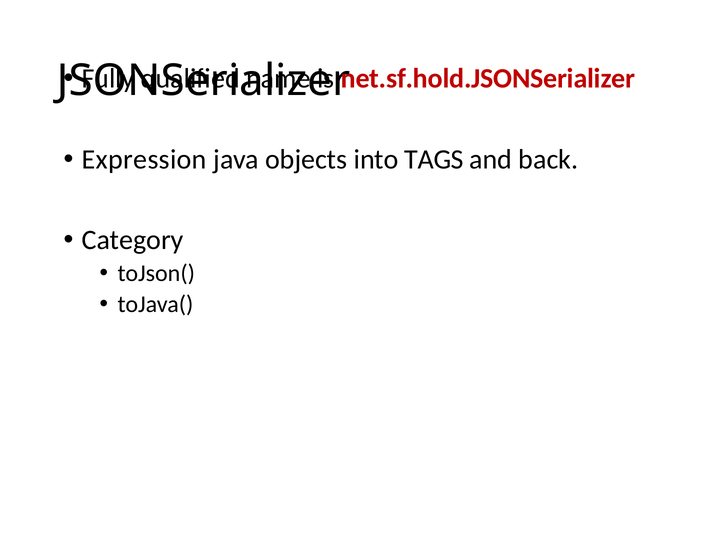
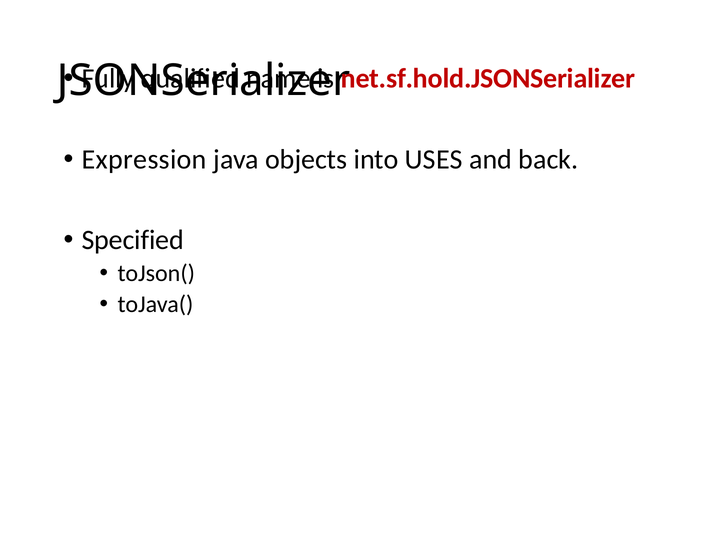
TAGS: TAGS -> USES (434, 159)
Category: Category -> Specified (133, 240)
